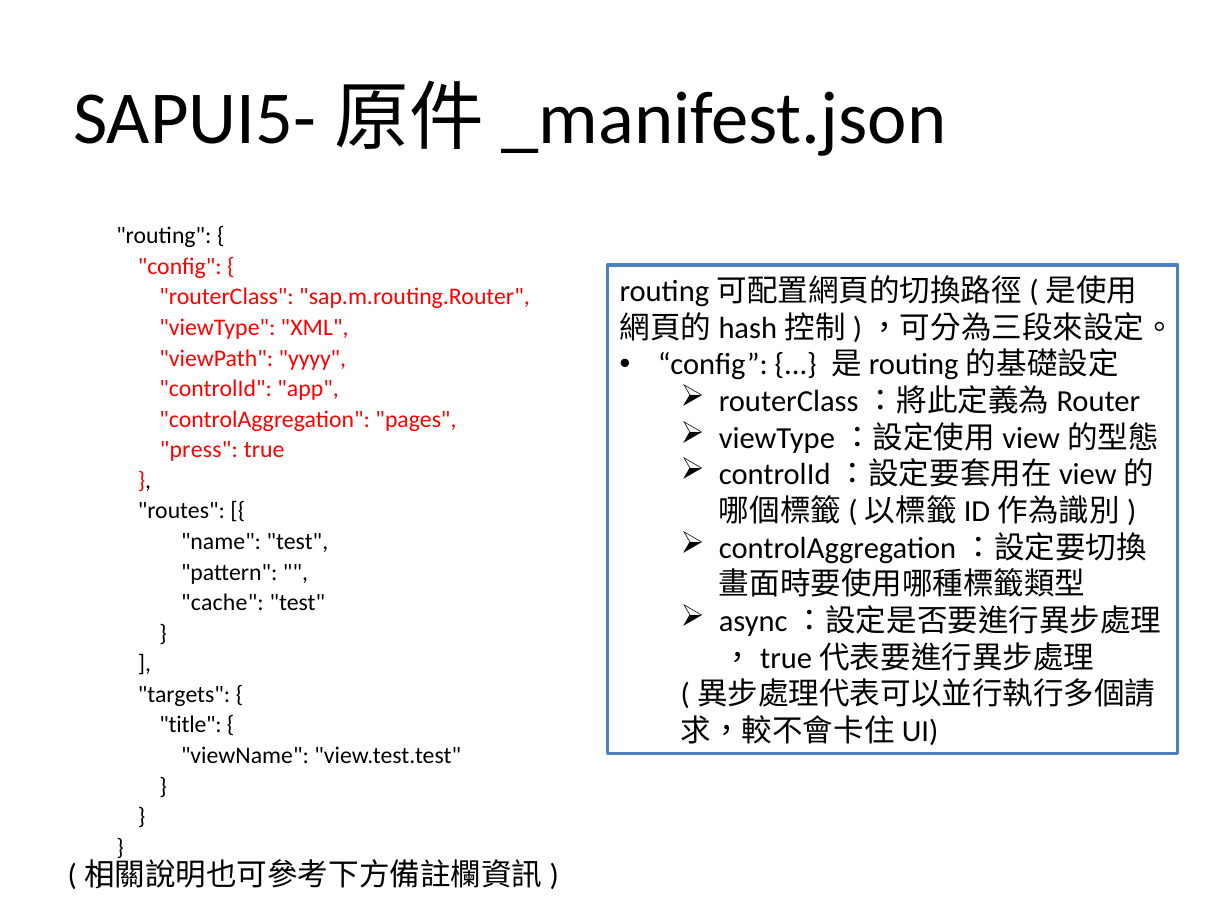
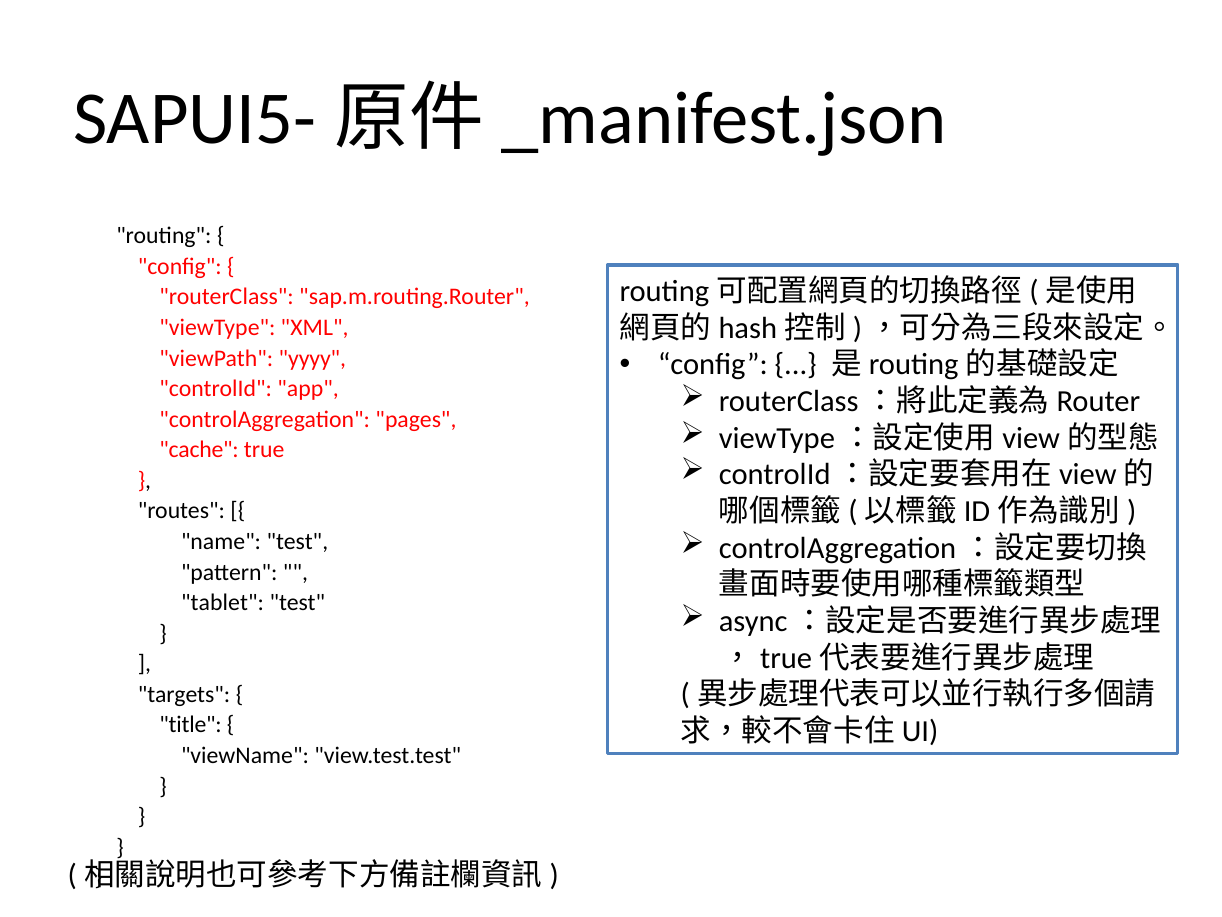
press: press -> cache (199, 450)
cache: cache -> tablet (223, 602)
